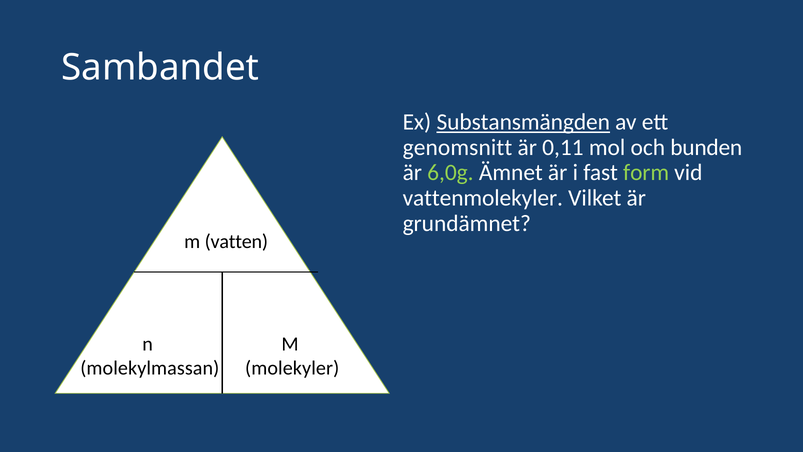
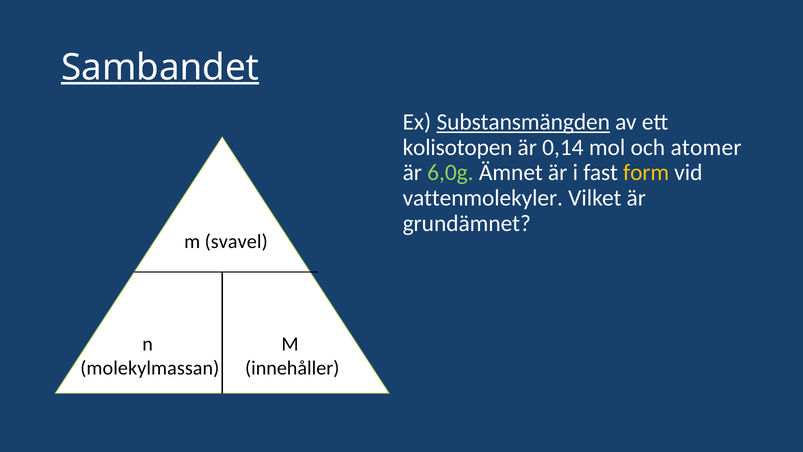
Sambandet underline: none -> present (160, 67)
genomsnitt: genomsnitt -> kolisotopen (458, 147)
0,11: 0,11 -> 0,14 (563, 147)
bunden: bunden -> atomer (706, 147)
form colour: light green -> yellow (646, 173)
vatten: vatten -> svavel (236, 241)
molekyler: molekyler -> innehåller (292, 368)
